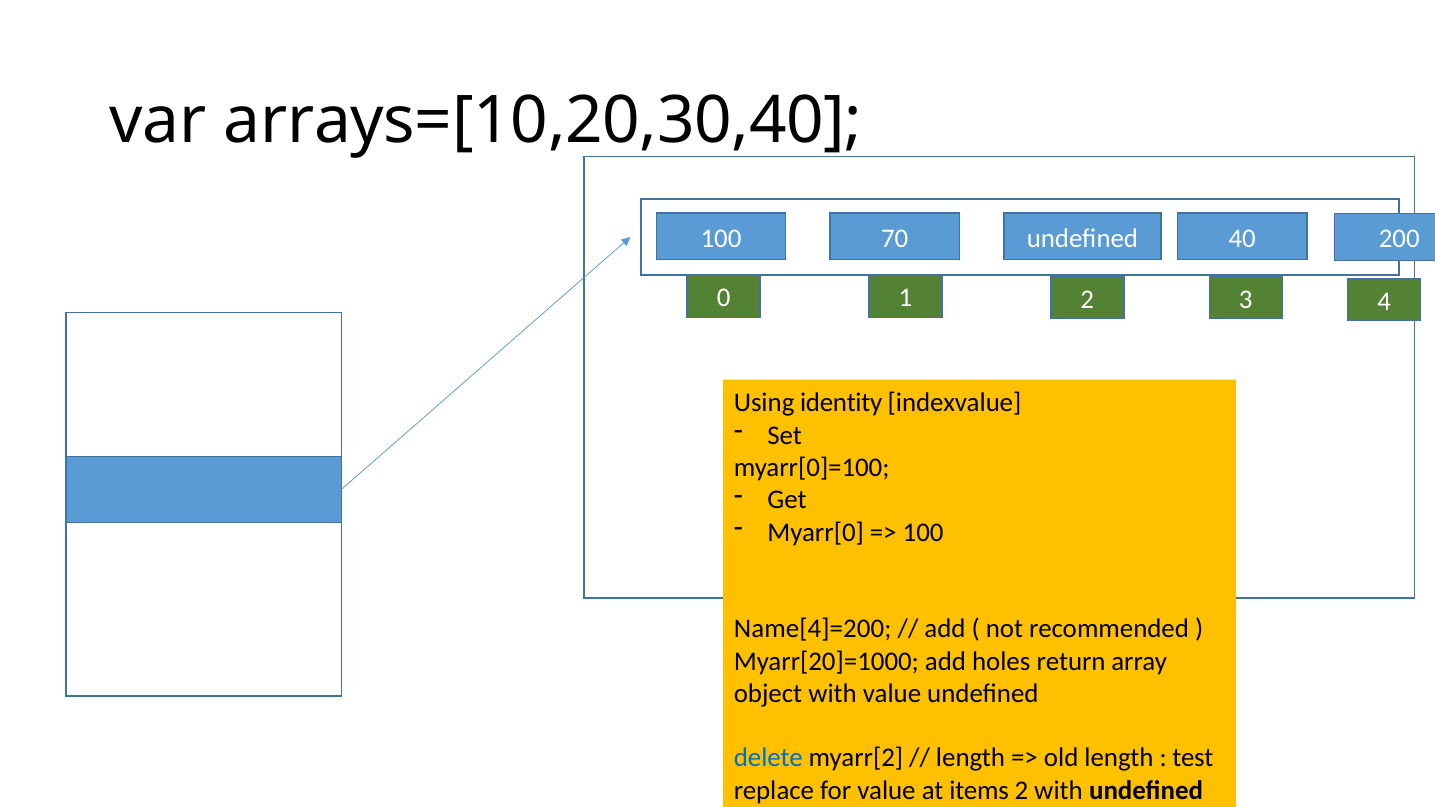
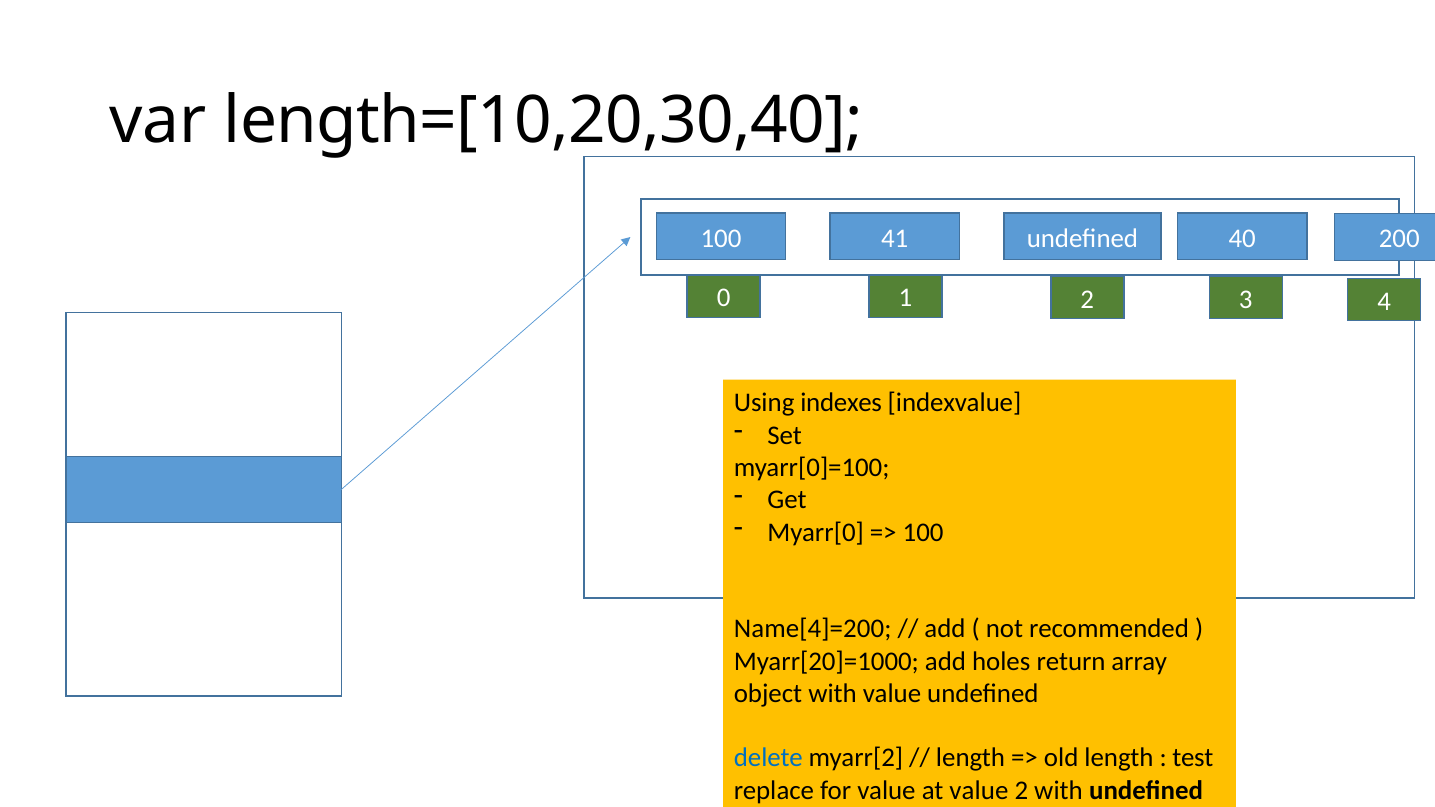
arrays=[10,20,30,40: arrays=[10,20,30,40 -> length=[10,20,30,40 (543, 121)
70: 70 -> 41 (895, 238)
identity: identity -> indexes (841, 403)
at items: items -> value (979, 791)
